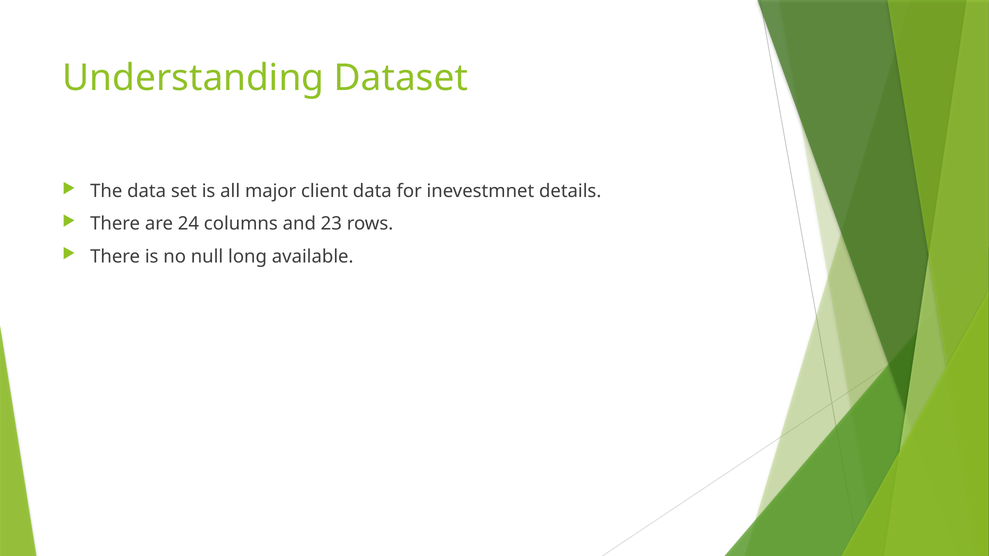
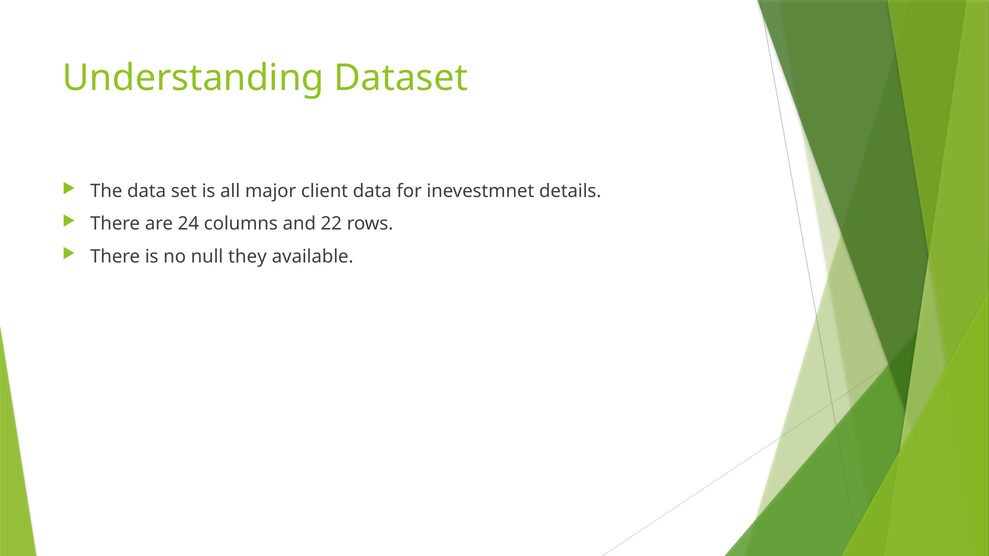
23: 23 -> 22 (331, 224)
long: long -> they (247, 257)
